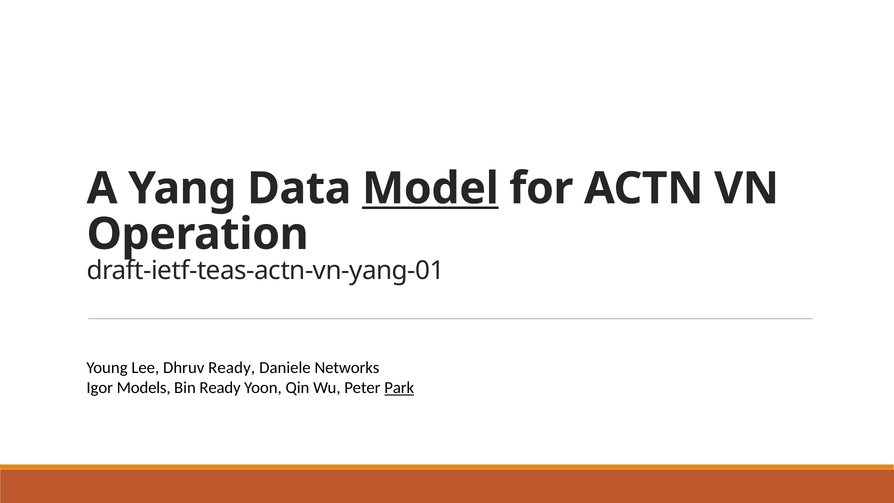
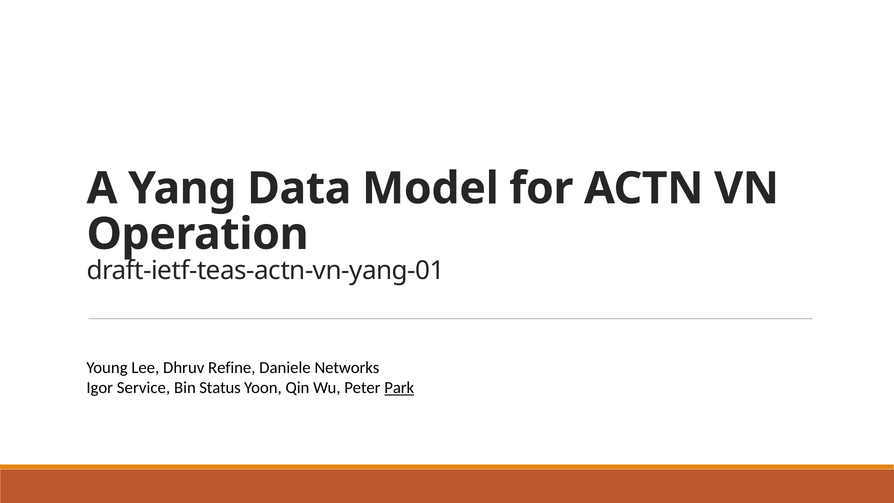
Model underline: present -> none (430, 188)
Dhruv Ready: Ready -> Refine (232, 368)
Models: Models -> Service (144, 388)
Bin Ready: Ready -> Status (220, 388)
